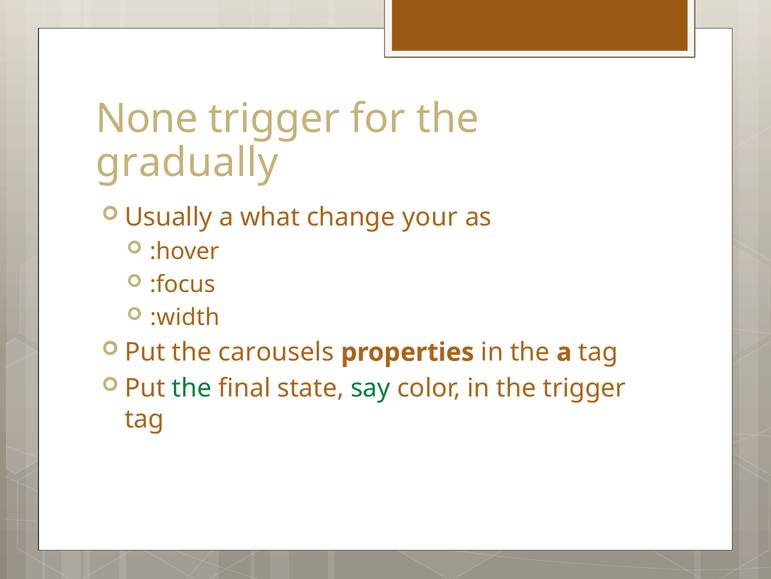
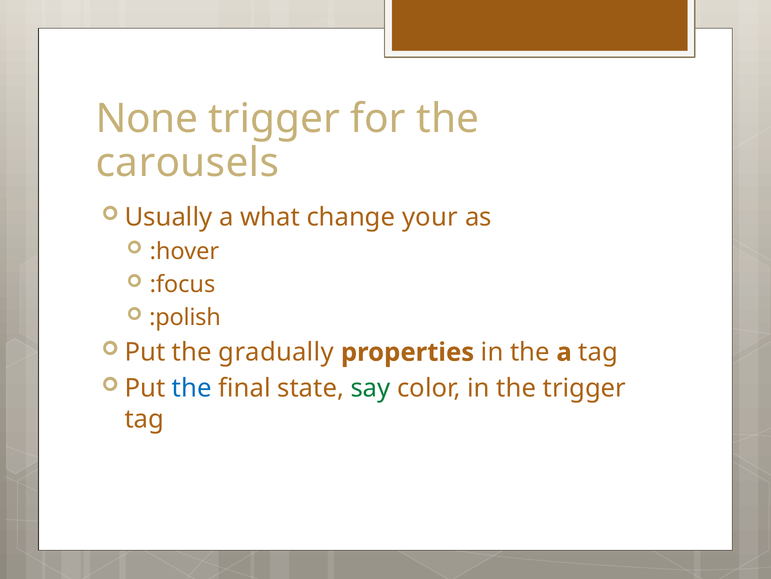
gradually: gradually -> carousels (187, 162)
:width: :width -> :polish (185, 317)
carousels: carousels -> gradually (276, 352)
the colour: green -> blue (192, 388)
